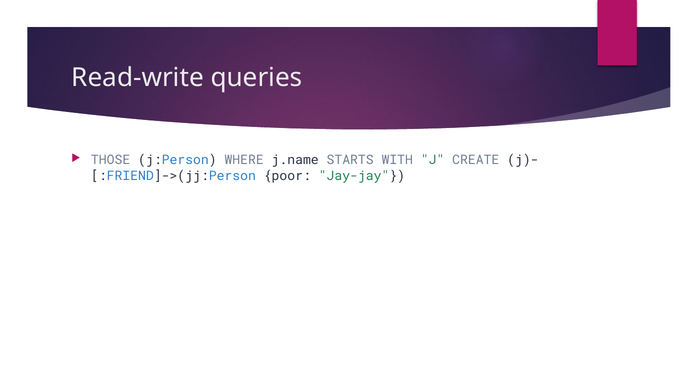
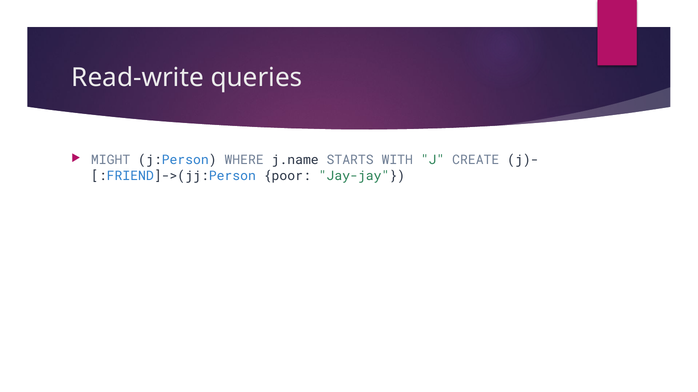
THOSE: THOSE -> MIGHT (111, 160)
